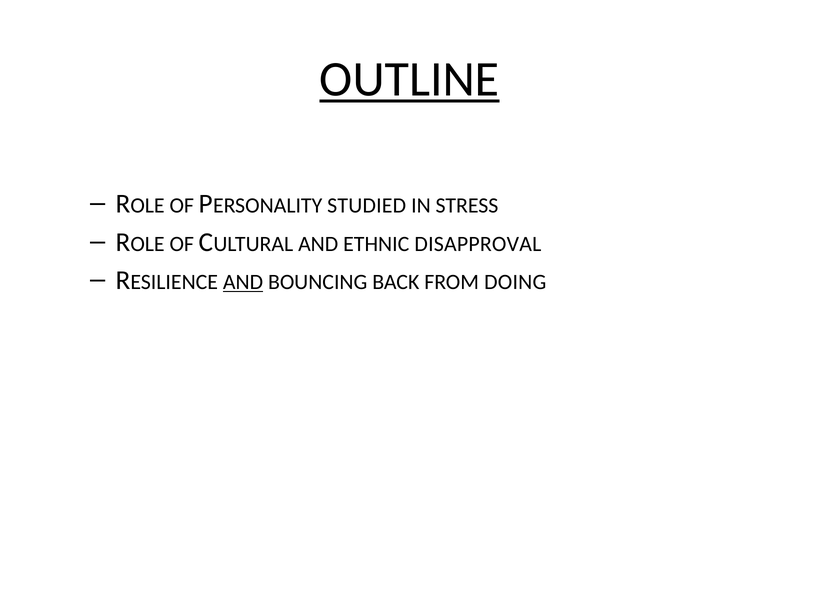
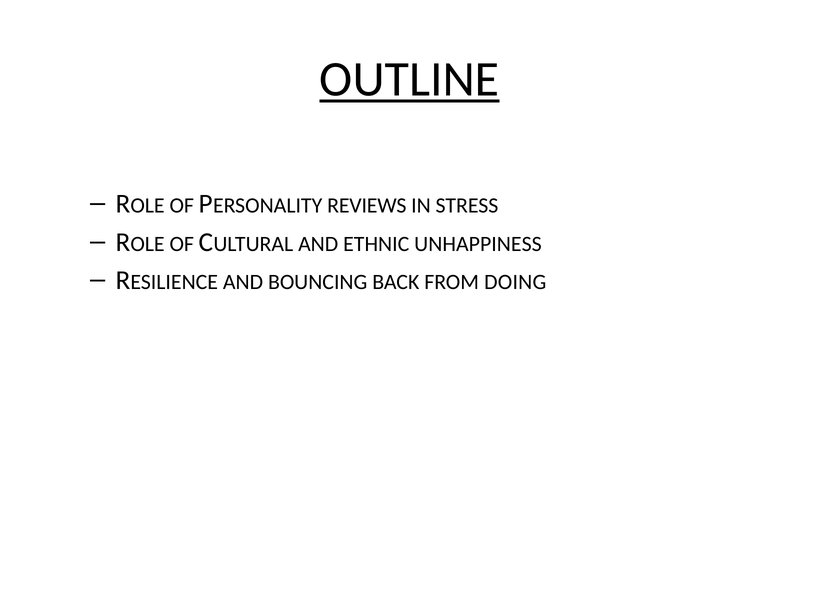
STUDIED: STUDIED -> REVIEWS (367, 206)
DISAPPROVAL: DISAPPROVAL -> UNHAPPINESS (478, 244)
AND underline: present -> none (243, 282)
